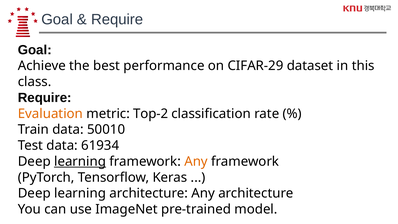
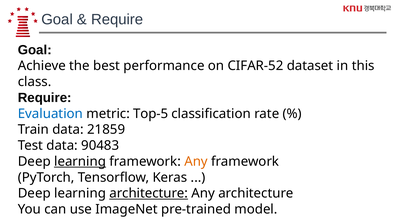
CIFAR-29: CIFAR-29 -> CIFAR-52 (255, 66)
Evaluation colour: orange -> blue (50, 114)
Top-2: Top-2 -> Top-5 (151, 114)
50010: 50010 -> 21859 (106, 130)
61934: 61934 -> 90483 (100, 145)
architecture underline: none -> present (149, 193)
